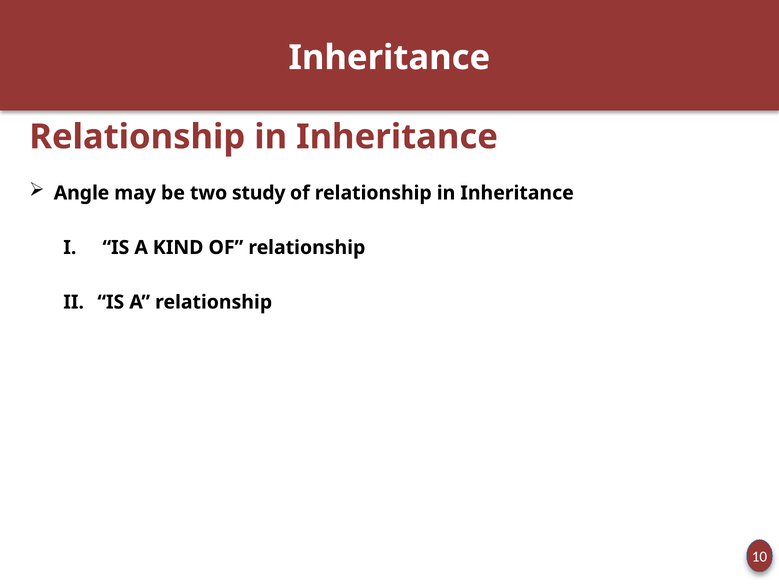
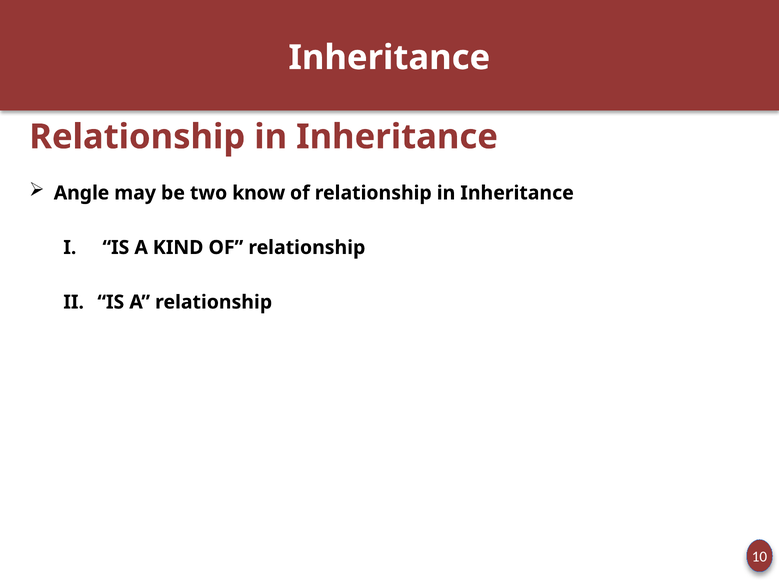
study: study -> know (259, 193)
